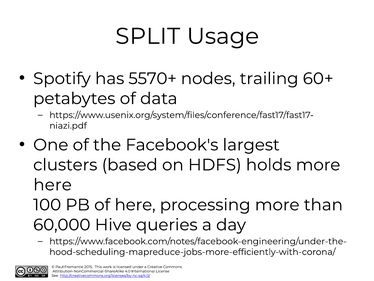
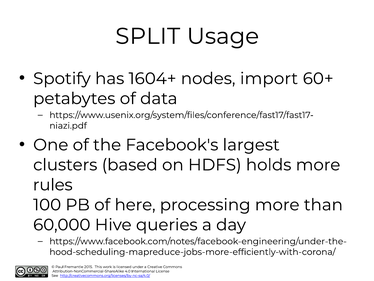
5570+: 5570+ -> 1604+ (152, 78)
trailing: trailing -> import (269, 78)
here: here -> rules (53, 185)
